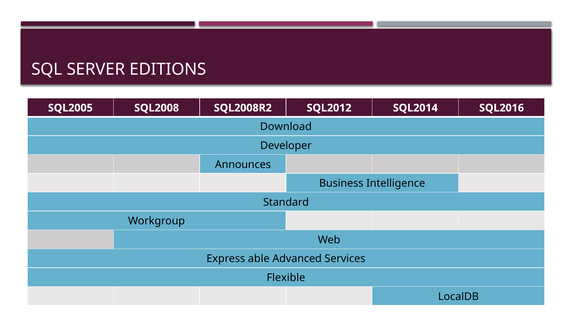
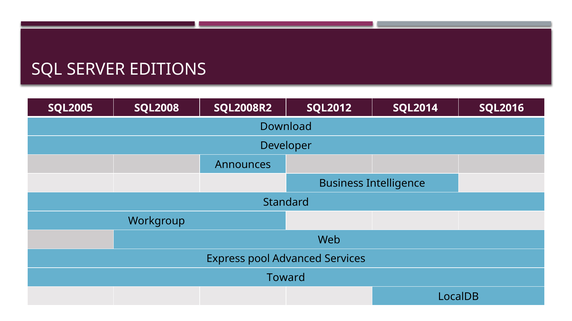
able: able -> pool (259, 259)
Flexible: Flexible -> Toward (286, 278)
